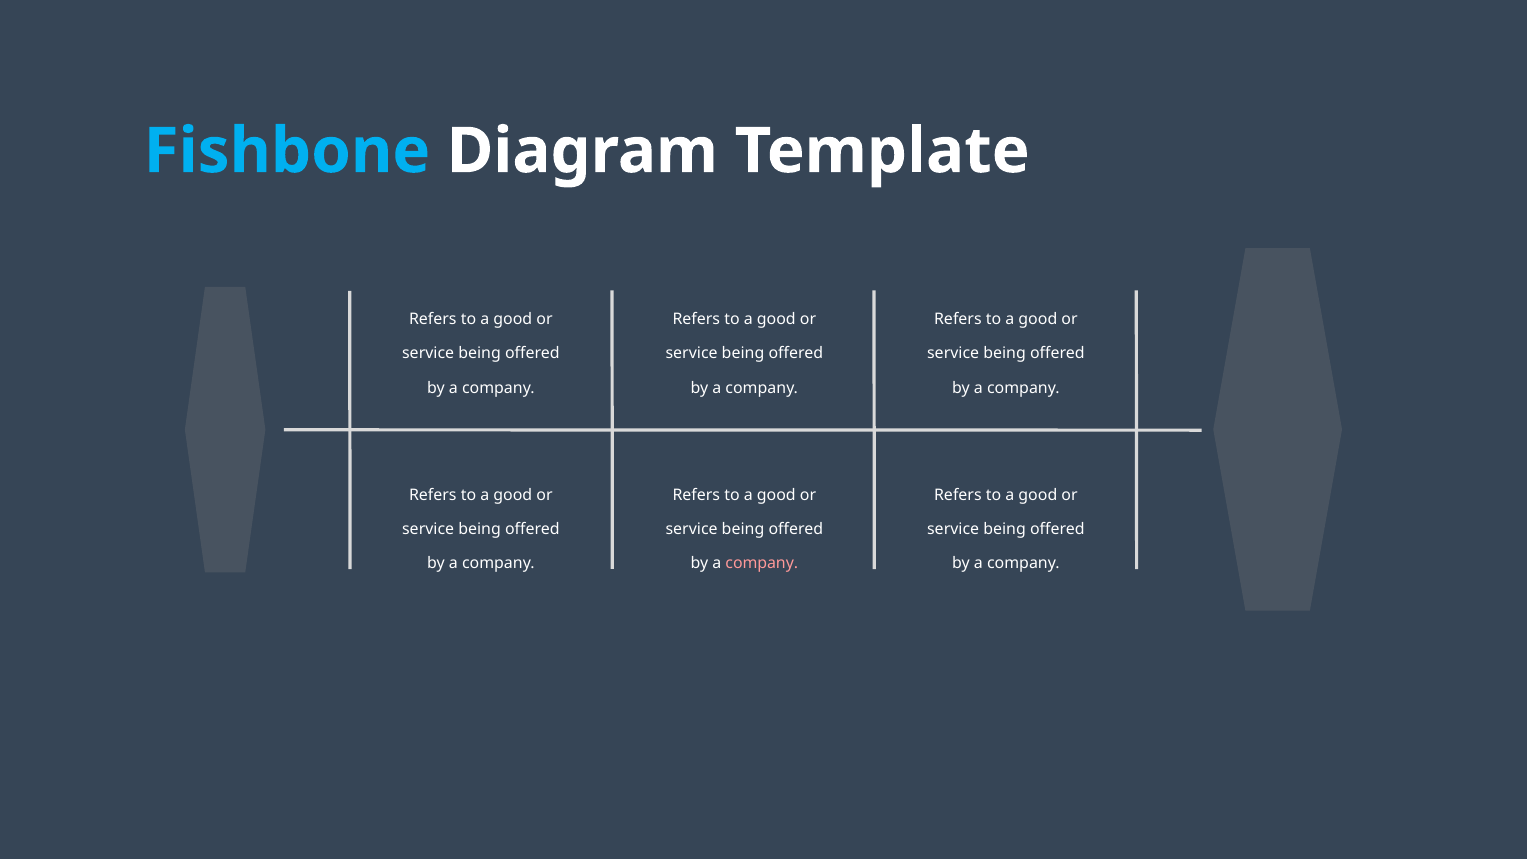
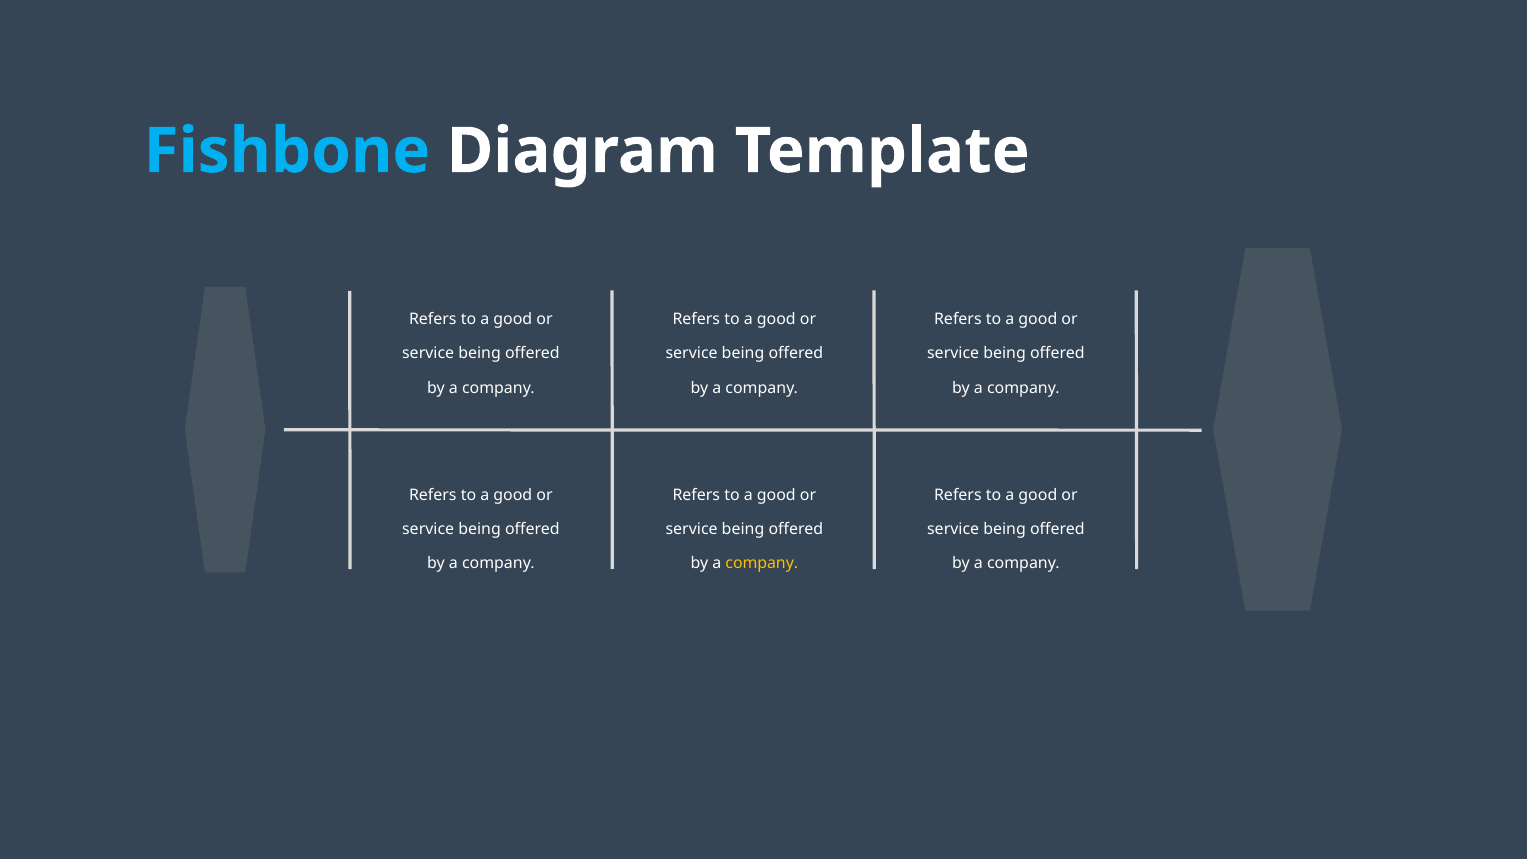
company colour: pink -> yellow (762, 564)
